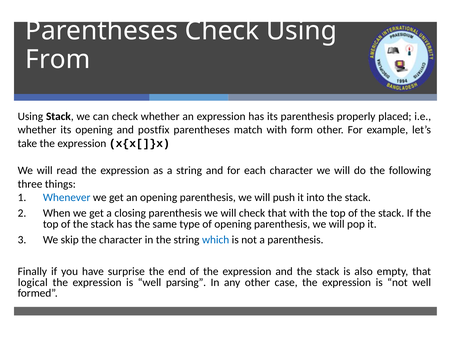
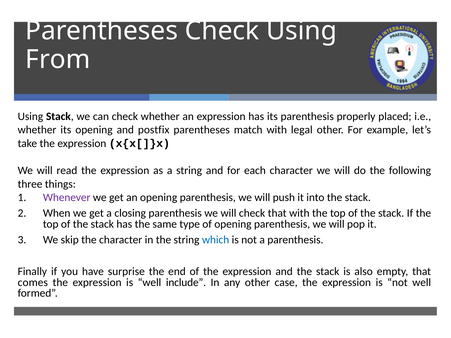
form: form -> legal (302, 130)
Whenever colour: blue -> purple (67, 198)
logical: logical -> comes (33, 283)
parsing: parsing -> include (186, 283)
